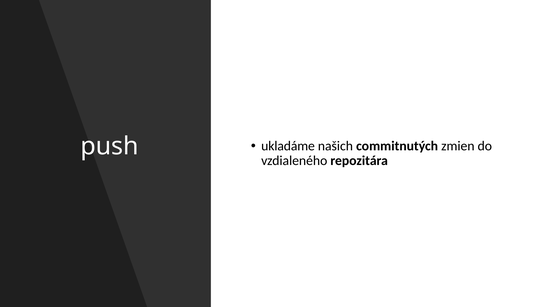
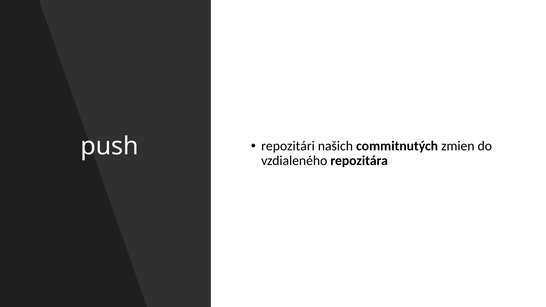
ukladáme: ukladáme -> repozitári (288, 146)
